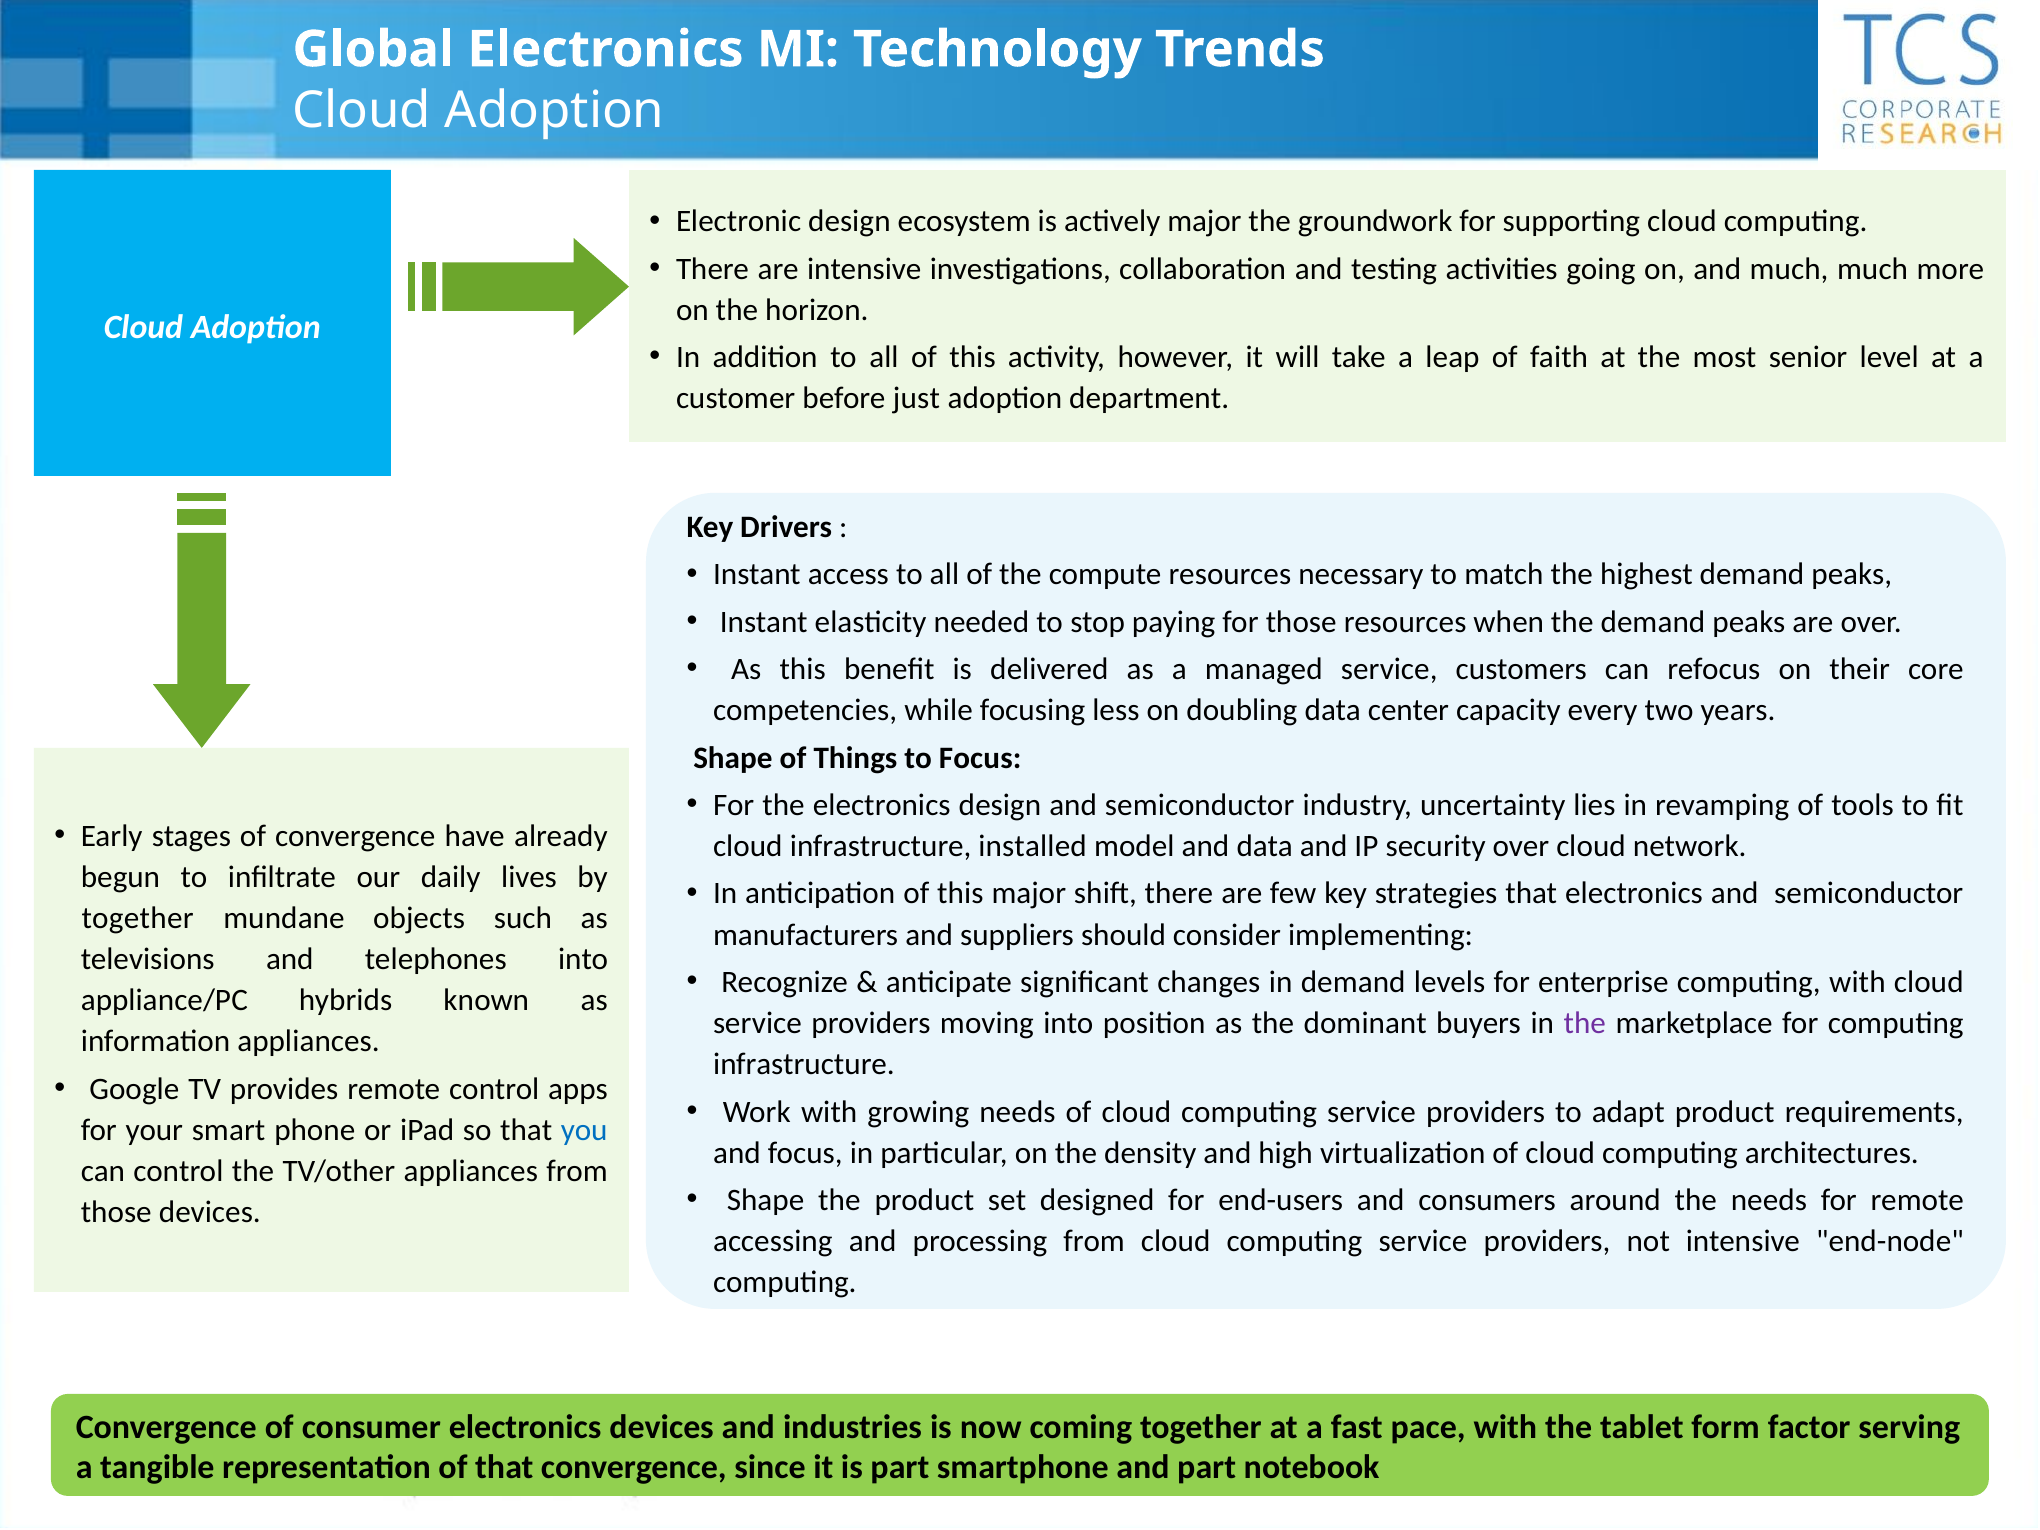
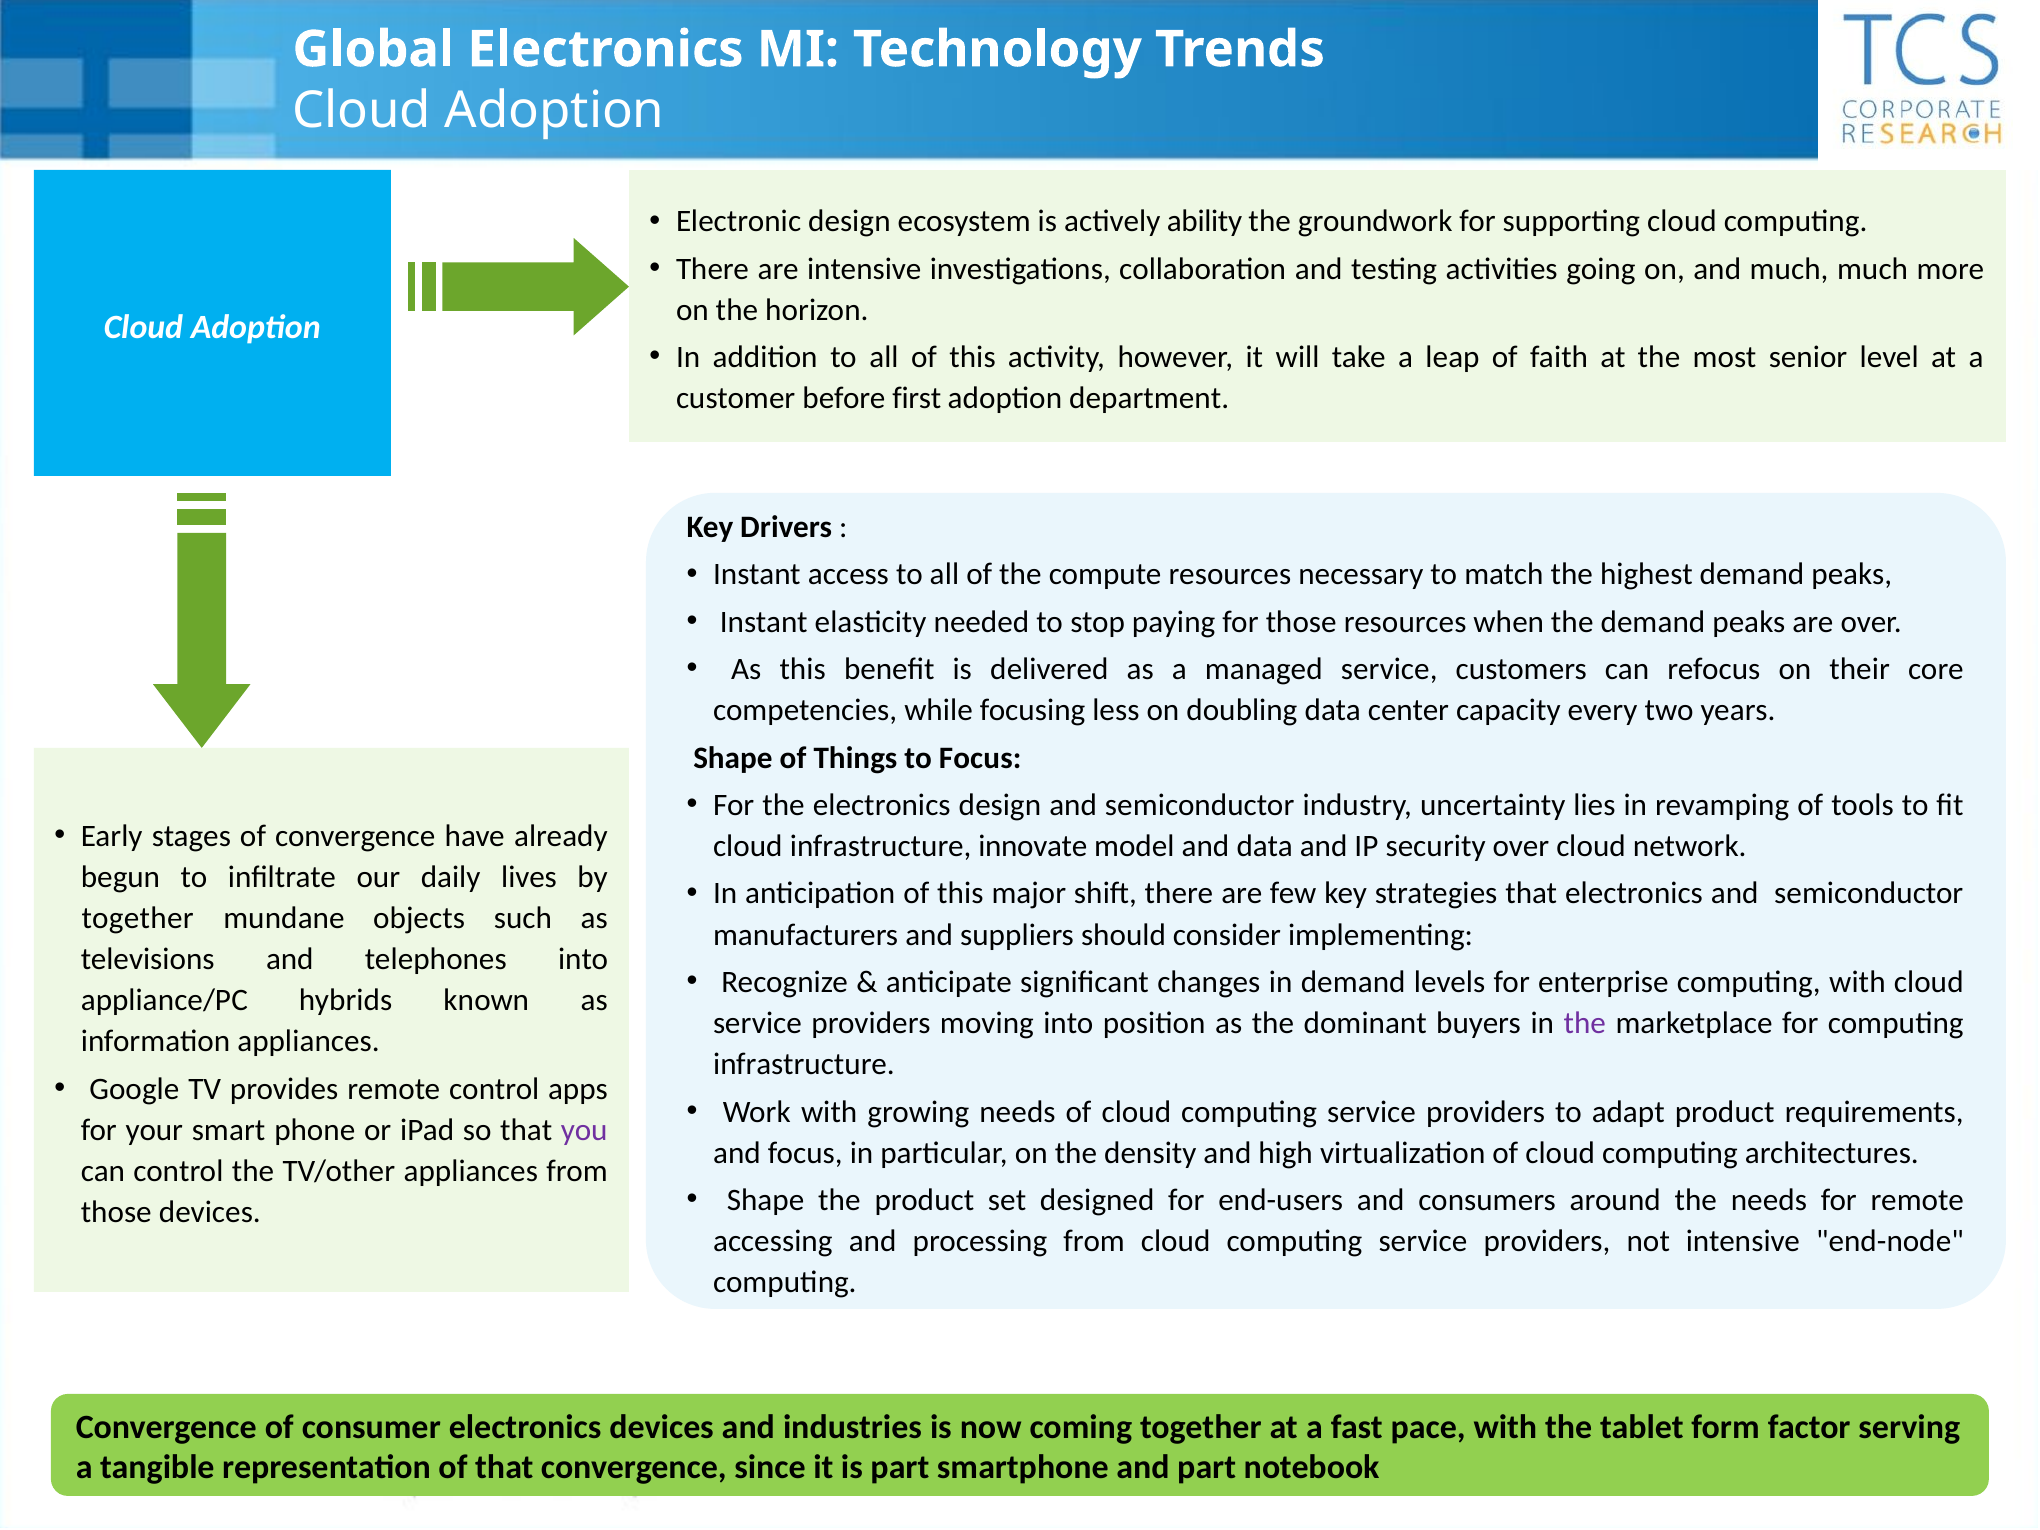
actively major: major -> ability (1205, 222)
just: just -> first (917, 399)
installed: installed -> innovate (1033, 846)
you colour: blue -> purple (584, 1130)
